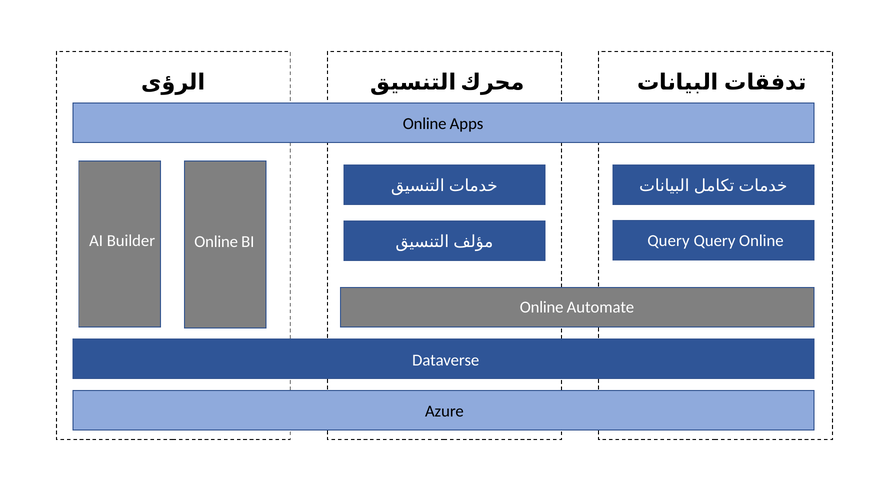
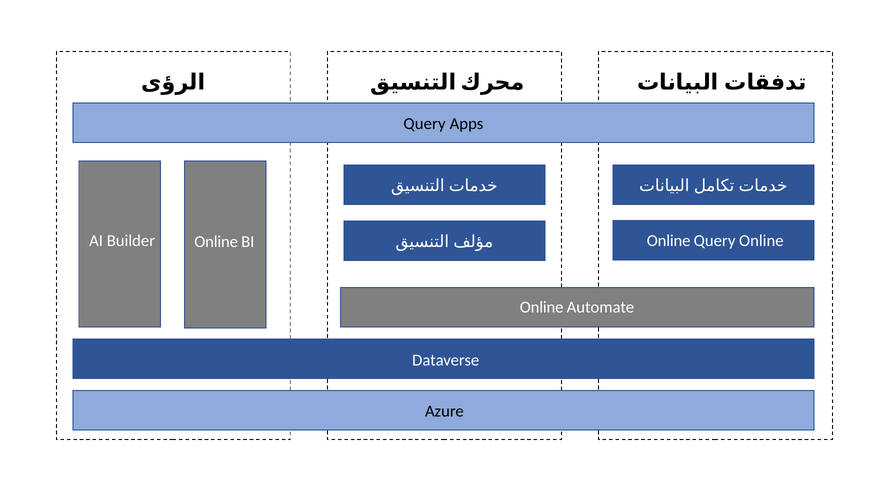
Online: Online -> Query (425, 124)
Query: Query -> Online (669, 241)
